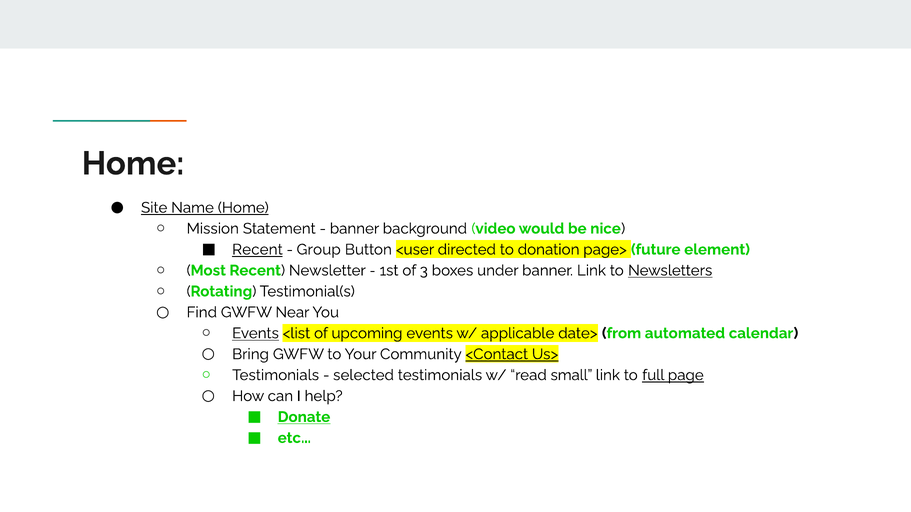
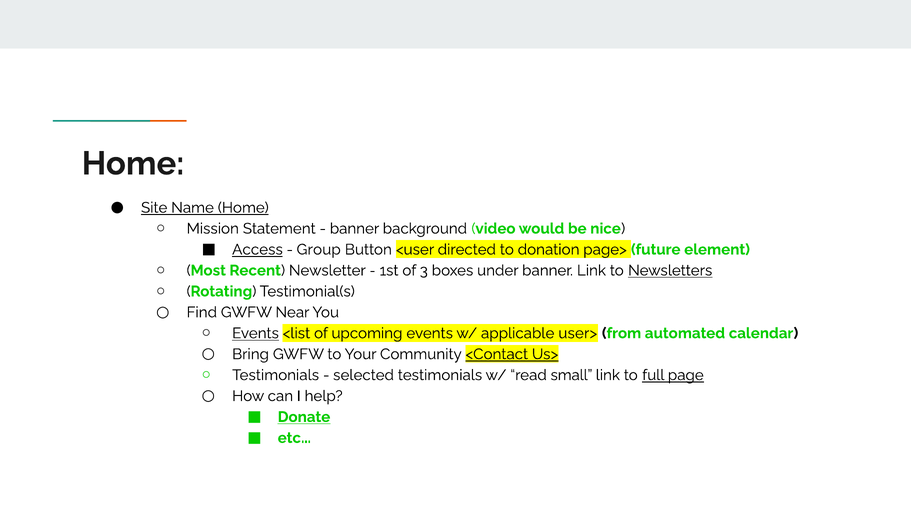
Recent: Recent -> Access (257, 250)
date>: date> -> user> (578, 334)
